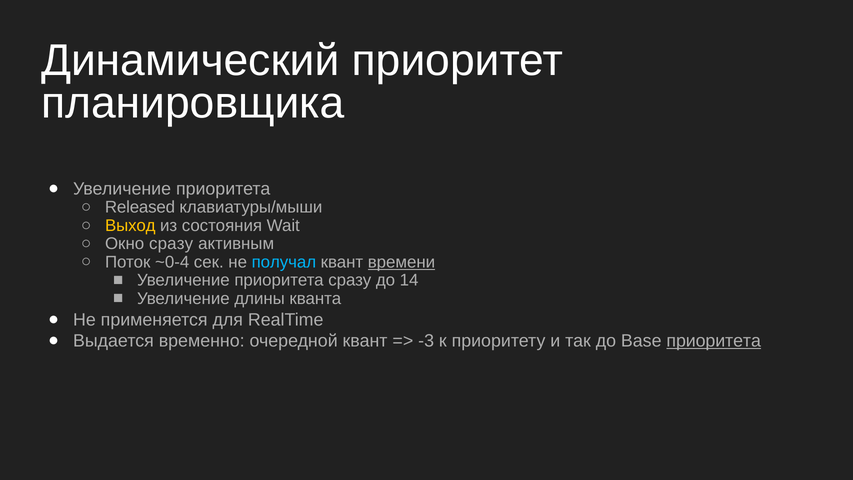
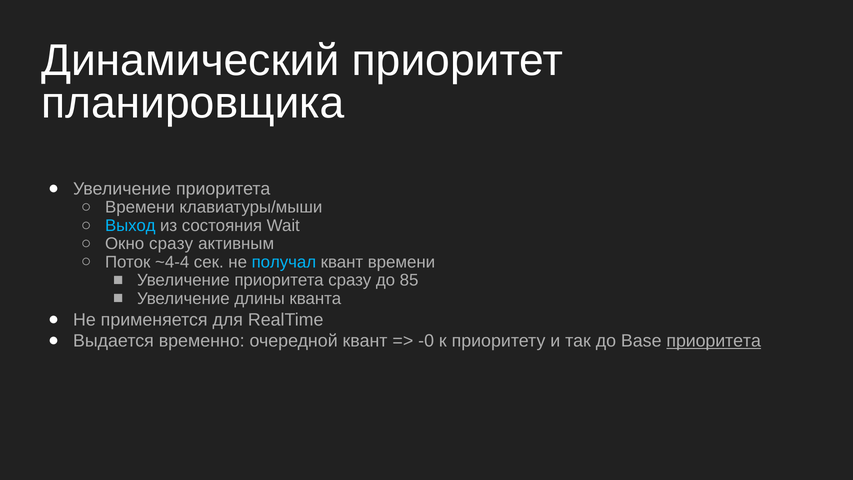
Released: Released -> Времени (140, 207)
Выход colour: yellow -> light blue (130, 226)
~0-4: ~0-4 -> ~4-4 (172, 262)
времени underline: present -> none (401, 262)
14: 14 -> 85 (409, 280)
-3: -3 -> -0 (426, 341)
